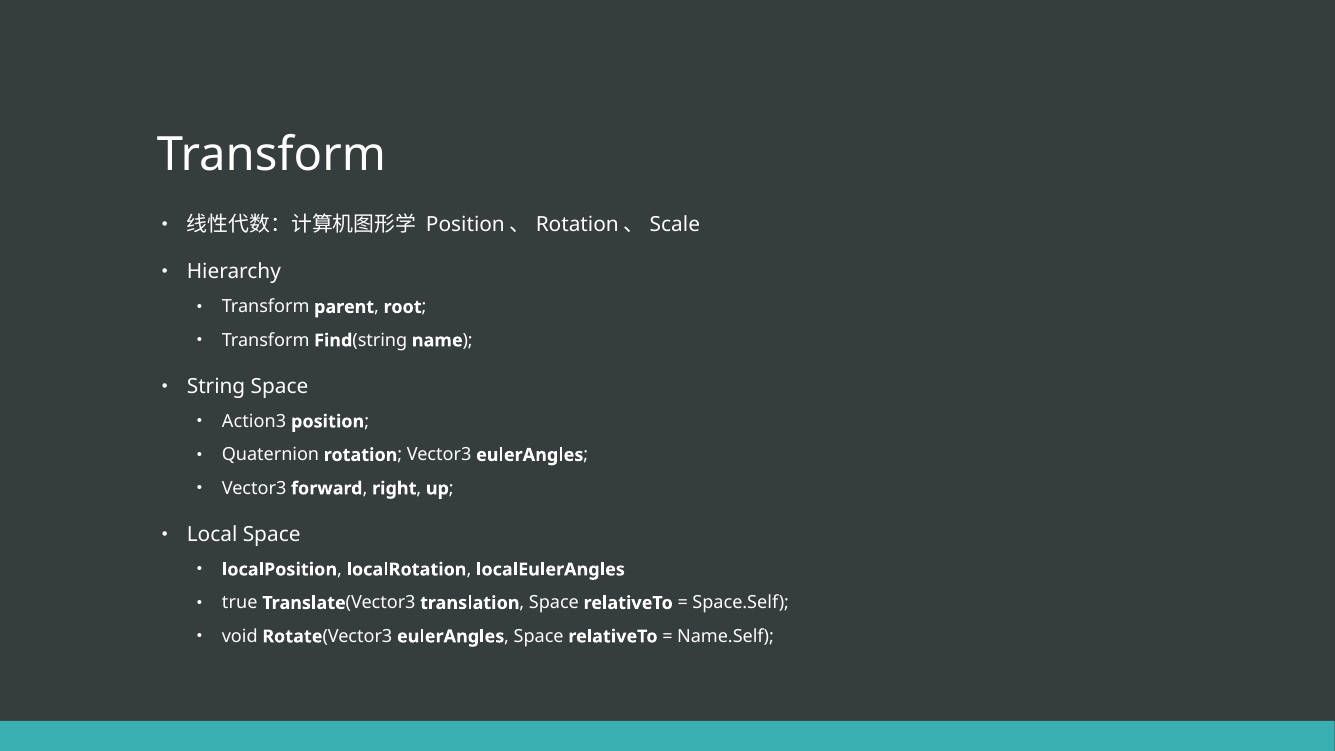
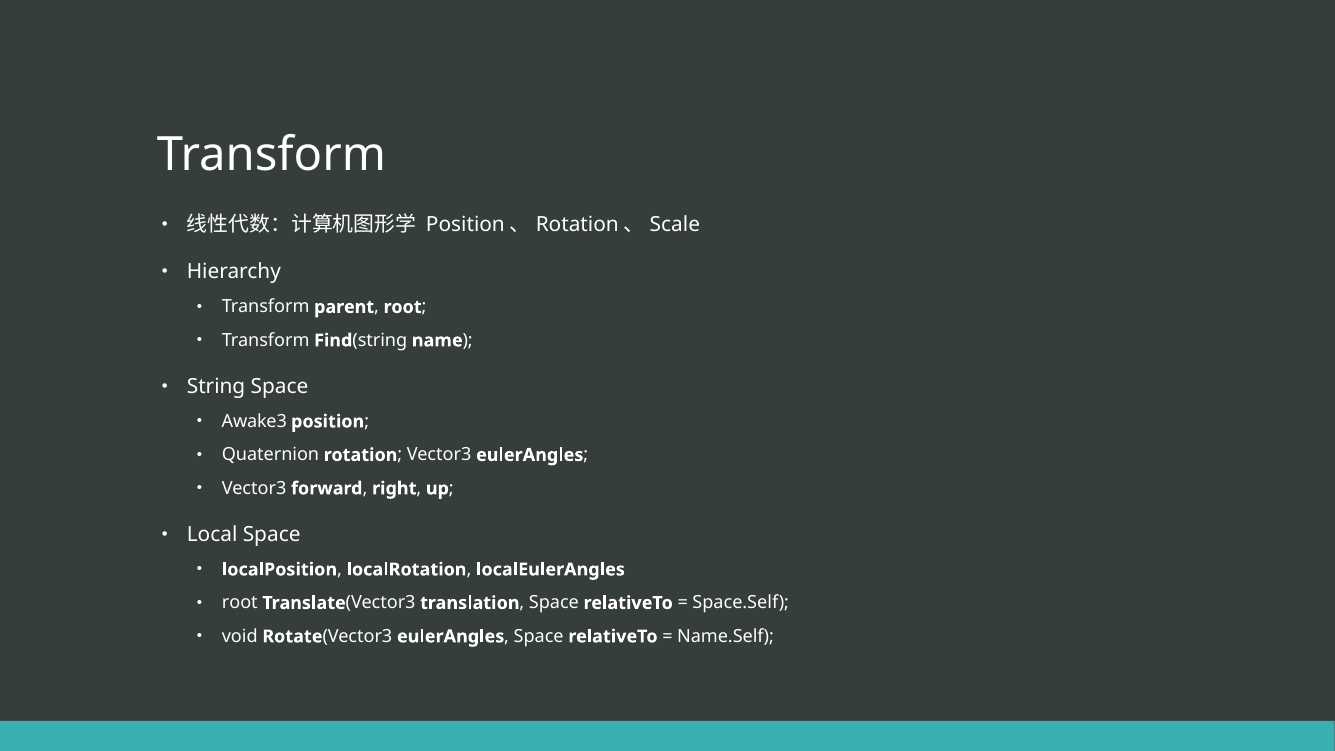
Action3: Action3 -> Awake3 (254, 421)
true: true -> root (240, 603)
